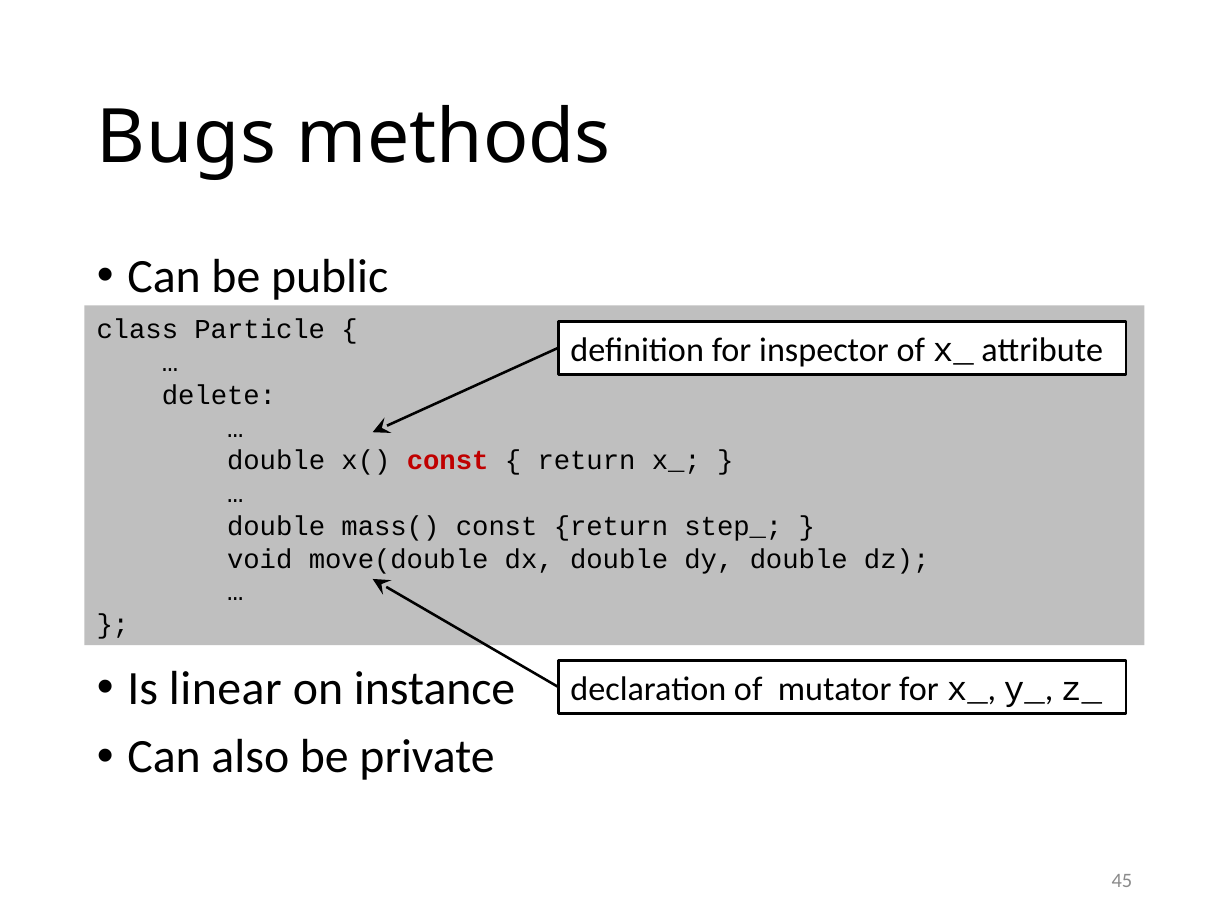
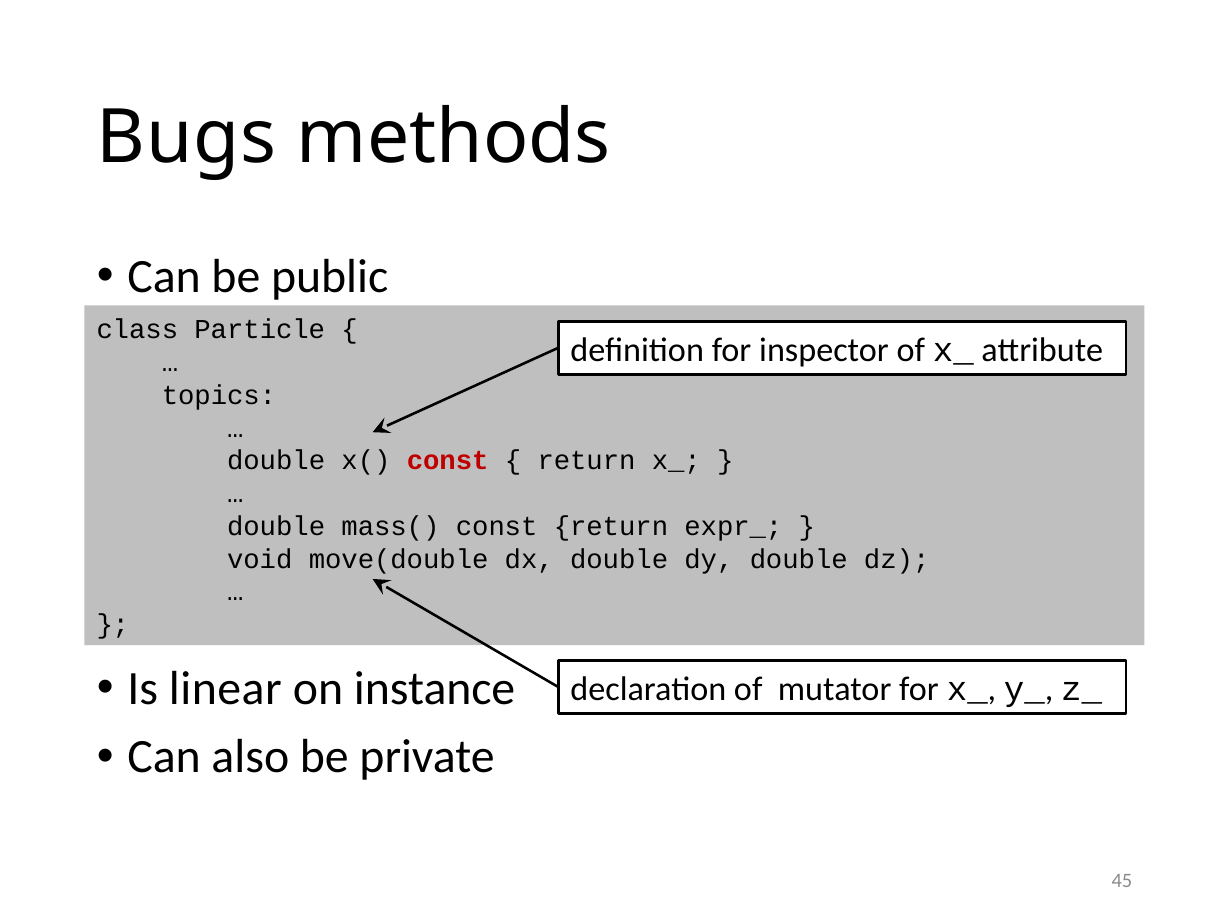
delete: delete -> topics (219, 395)
step_: step_ -> expr_ (733, 526)
